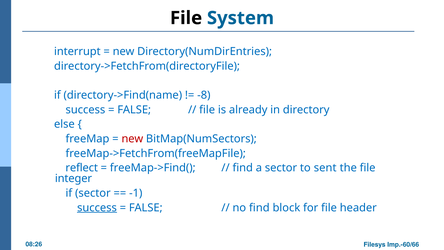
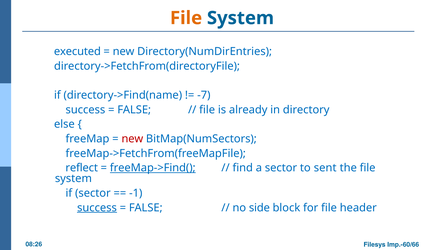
File colour: black -> orange (186, 18)
interrupt: interrupt -> executed (77, 51)
-8: -8 -> -7 (204, 95)
freeMap->Find( underline: none -> present (153, 168)
integer: integer -> system (73, 178)
no find: find -> side (259, 207)
